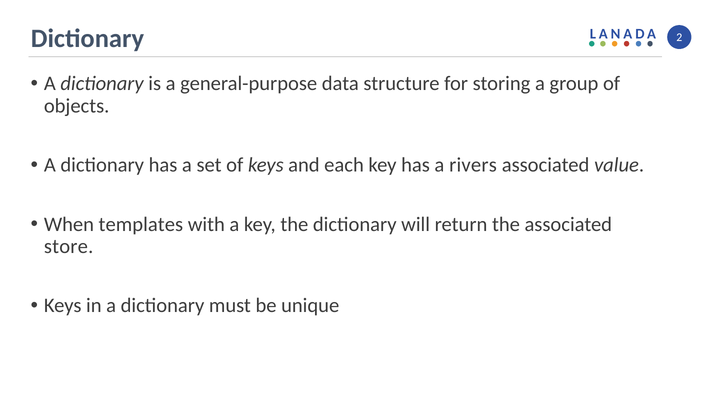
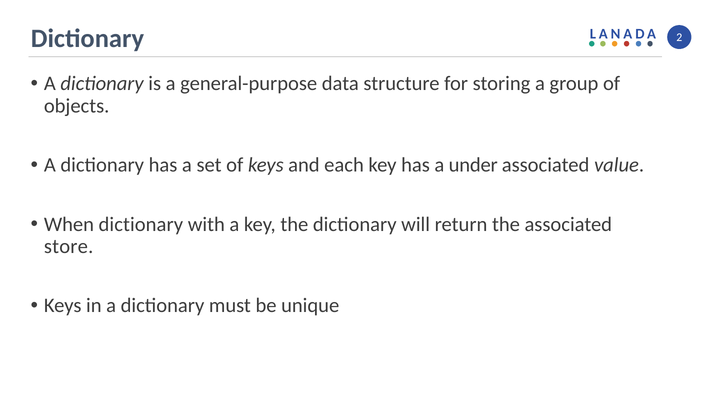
rivers: rivers -> under (473, 165)
When templates: templates -> dictionary (141, 224)
